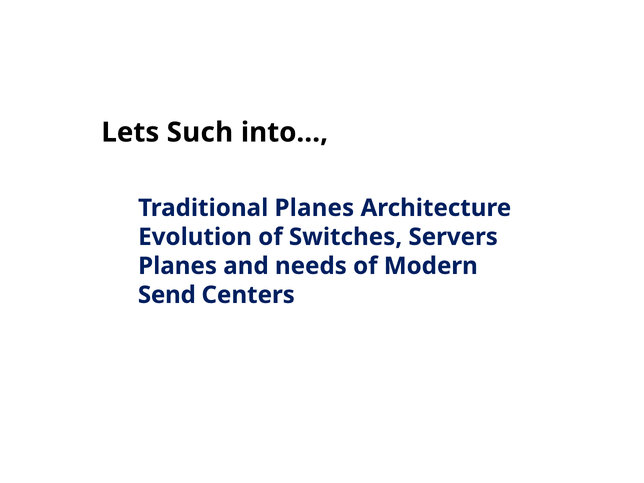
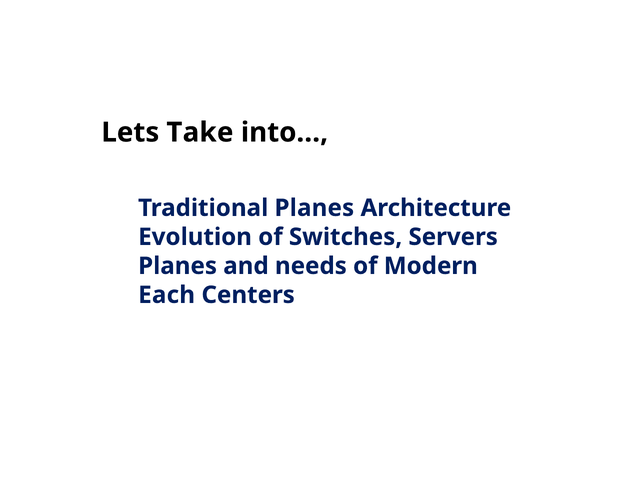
Such: Such -> Take (200, 132)
Send: Send -> Each (167, 295)
